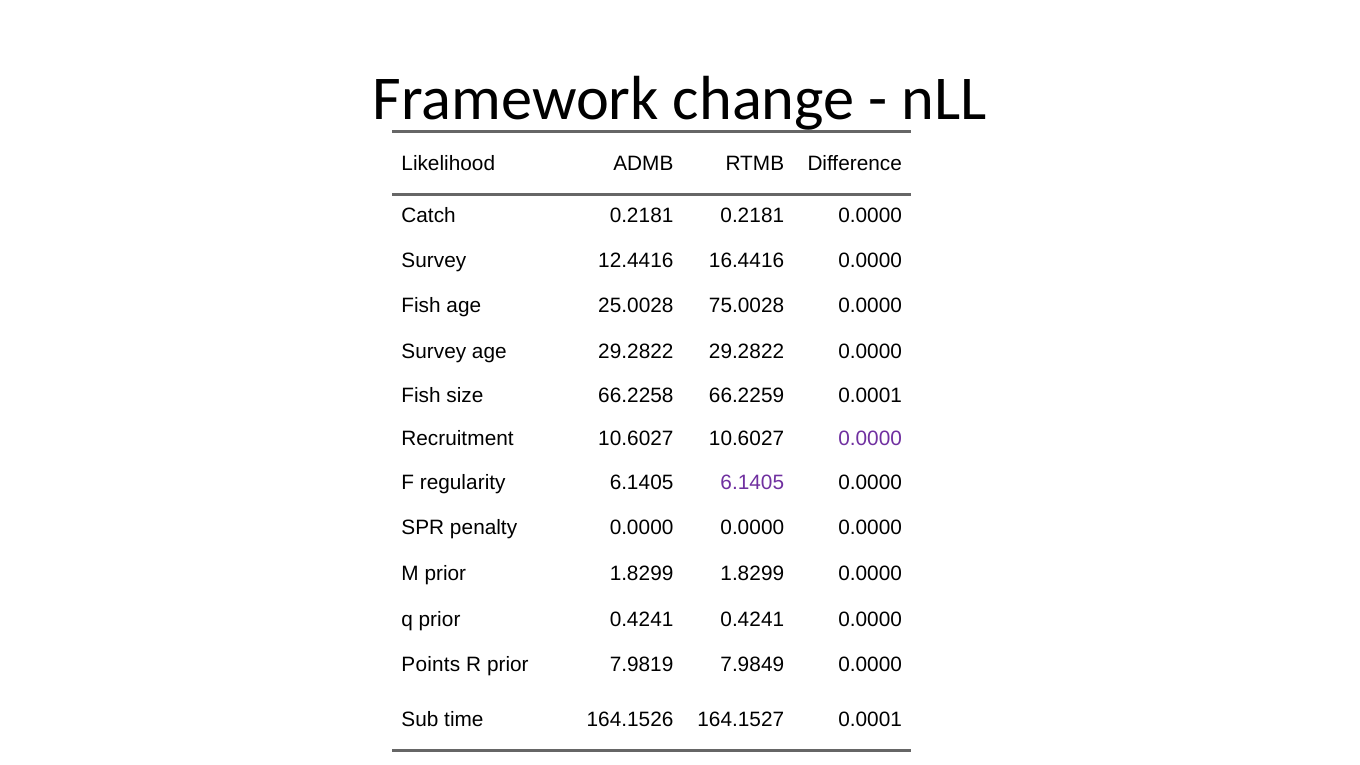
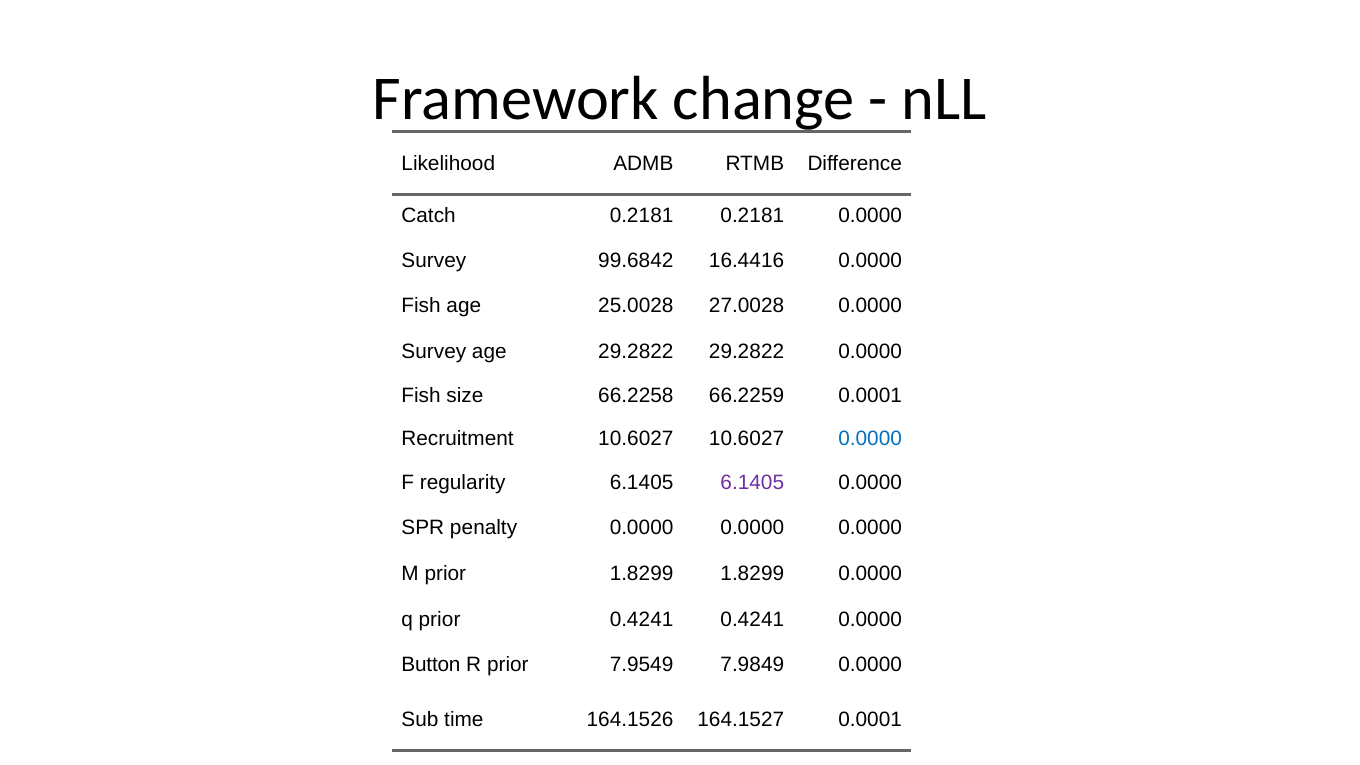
12.4416: 12.4416 -> 99.6842 (636, 260)
75.0028: 75.0028 -> 27.0028 (747, 306)
0.0000 colour: purple -> blue (870, 438)
Points: Points -> Button (431, 665)
7.9819: 7.9819 -> 7.9549 (642, 665)
